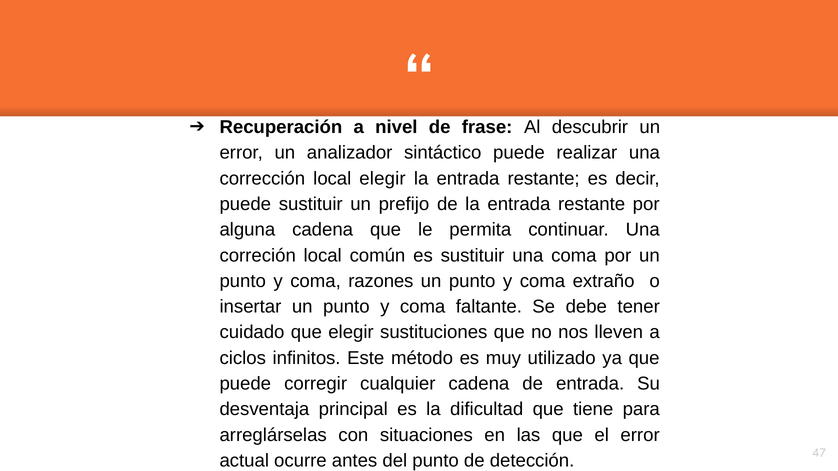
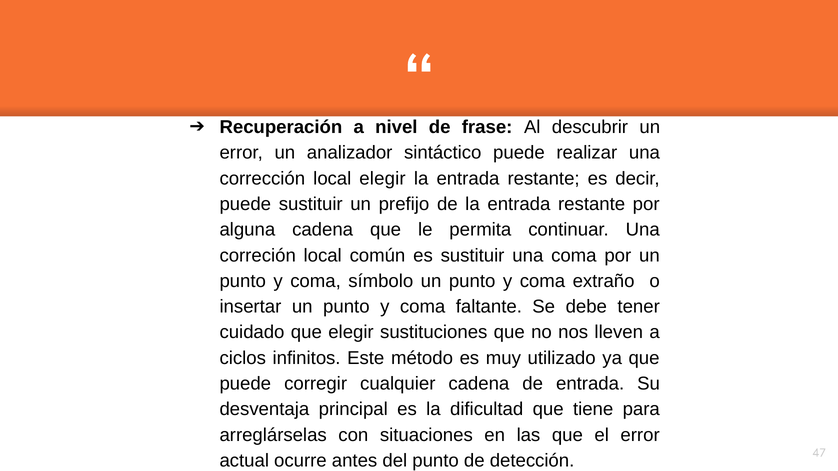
razones: razones -> símbolo (381, 281)
